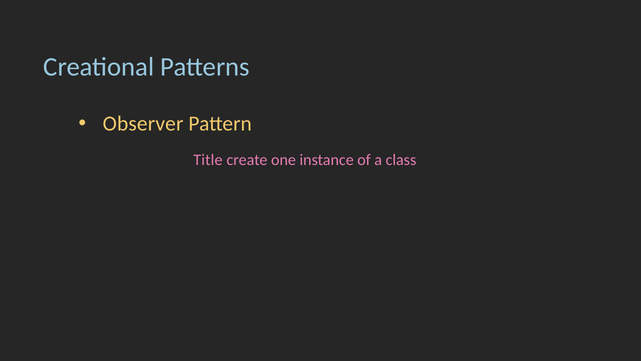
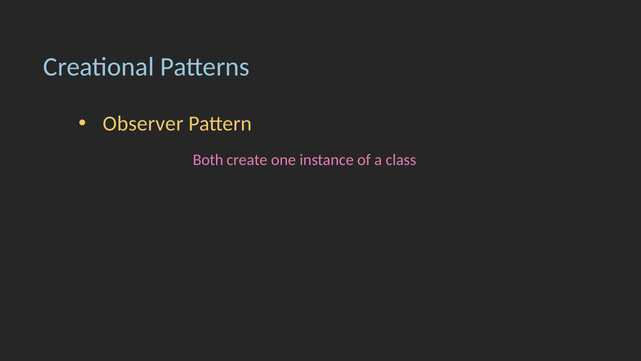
Title: Title -> Both (208, 160)
